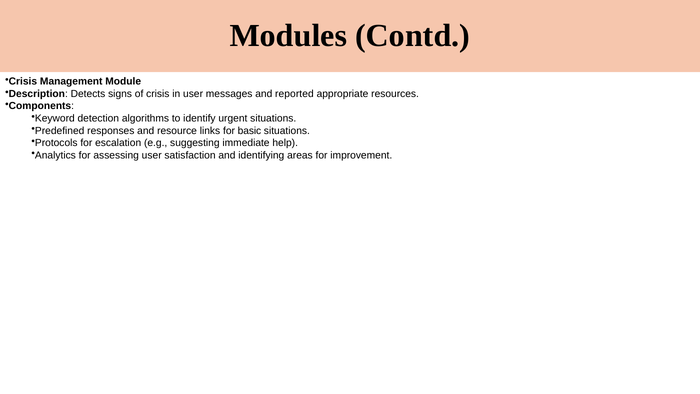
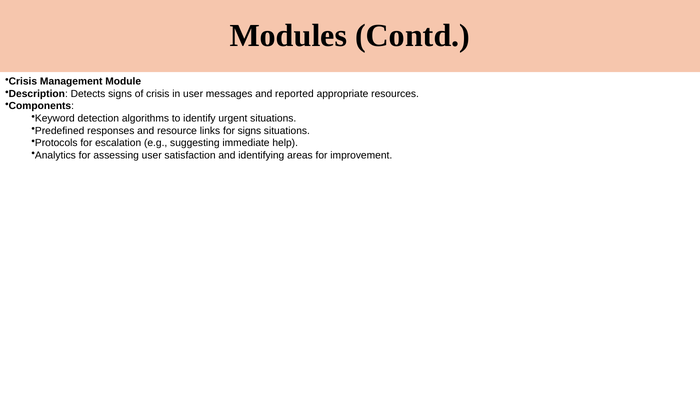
for basic: basic -> signs (249, 131)
